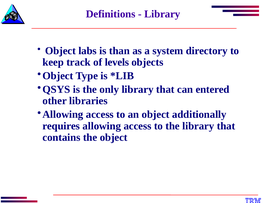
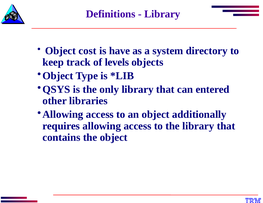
labs: labs -> cost (88, 51)
than: than -> have (119, 51)
